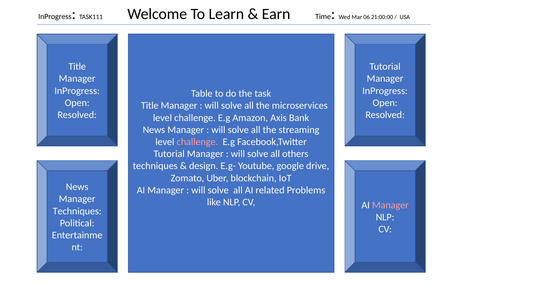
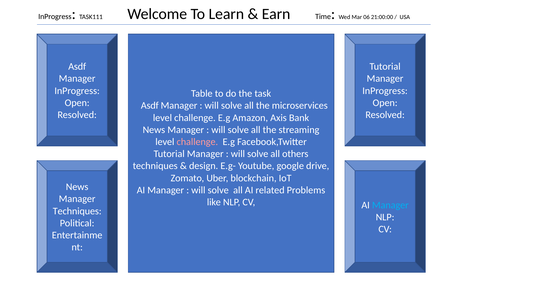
Title: Title -> Asdf (77, 67)
Title: Title -> Asdf (150, 106)
Manager colour: pink -> light blue (390, 205)
